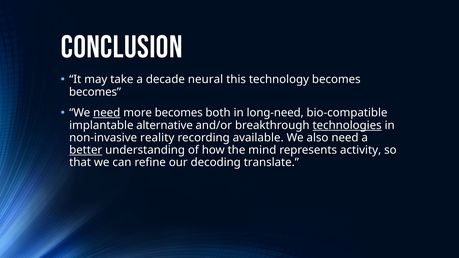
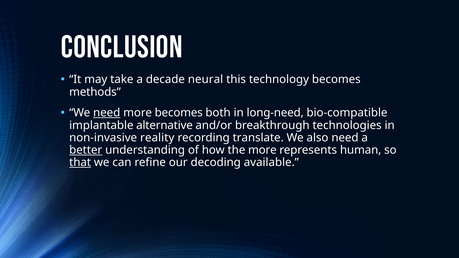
becomes: becomes -> methods (95, 92)
technologies underline: present -> none (347, 125)
available: available -> translate (258, 138)
the mind: mind -> more (262, 150)
activity: activity -> human (361, 150)
that underline: none -> present (80, 163)
translate: translate -> available (271, 163)
